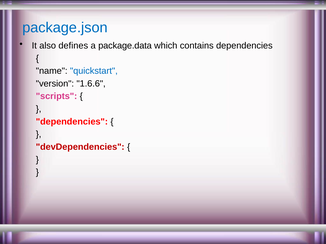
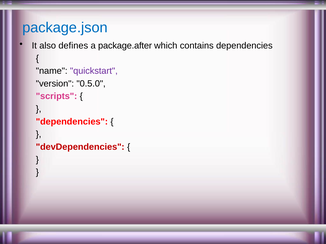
package.data: package.data -> package.after (125, 46)
quickstart colour: blue -> purple (94, 71)
1.6.6: 1.6.6 -> 0.5.0 (91, 84)
